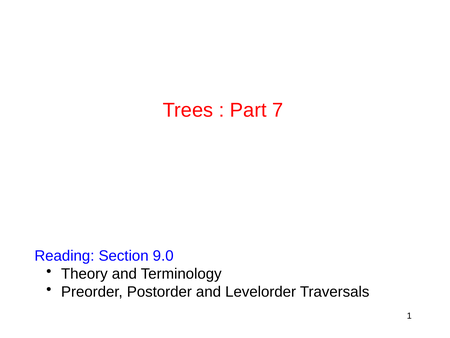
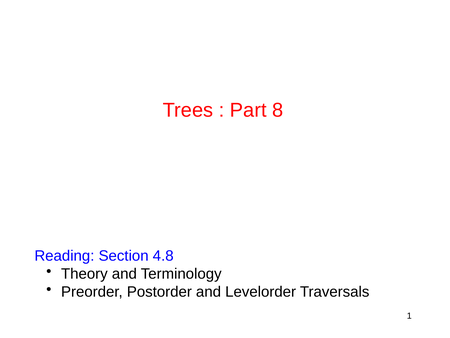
7: 7 -> 8 (278, 110)
9.0: 9.0 -> 4.8 (163, 255)
